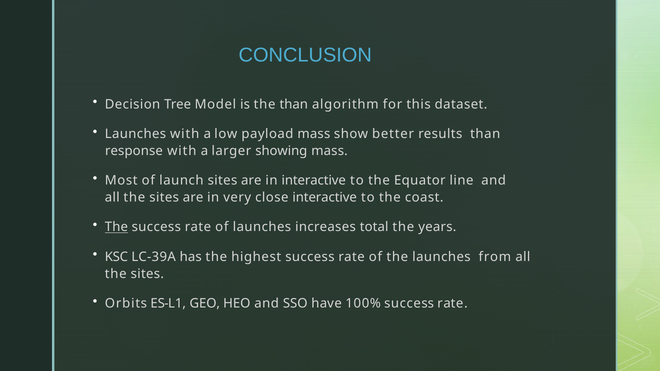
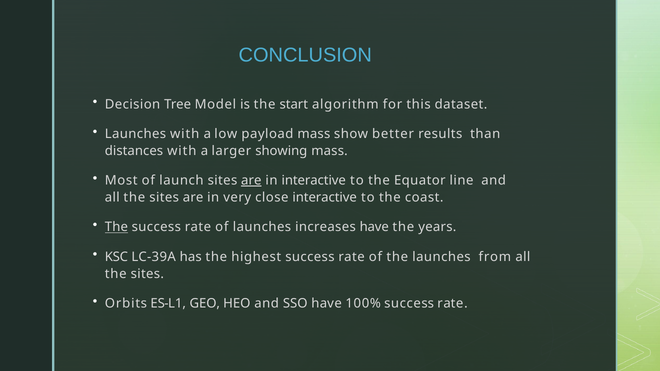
the than: than -> start (294, 104)
response: response -> distances (134, 151)
are underline: none -> present (251, 181)
increases total: total -> have (374, 227)
